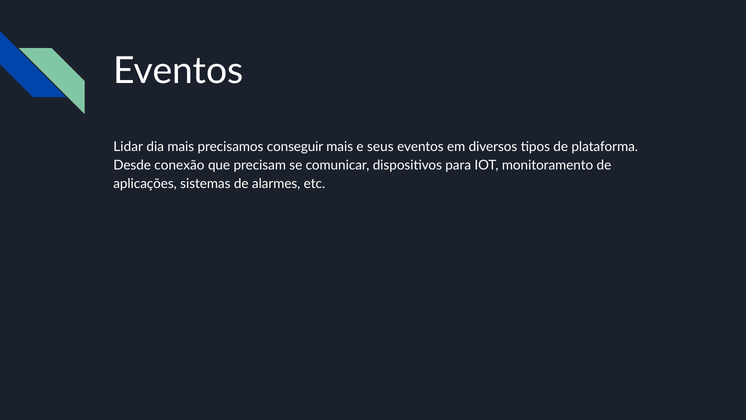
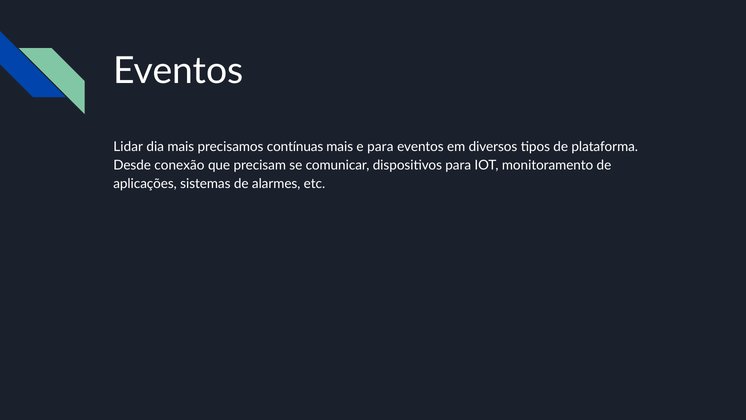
conseguir: conseguir -> contínuas (295, 147)
e seus: seus -> para (380, 147)
